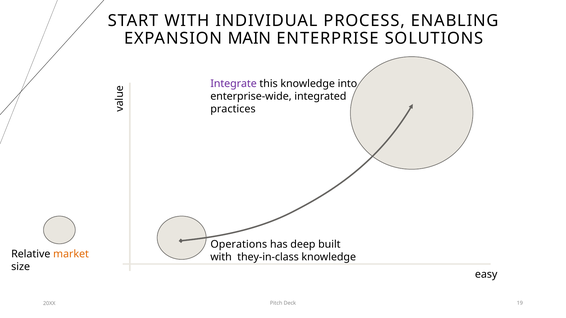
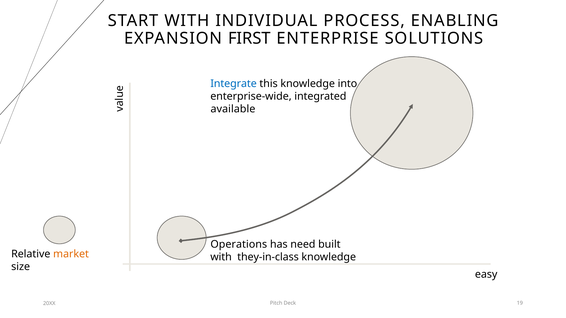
MAIN: MAIN -> FIRST (249, 38)
Integrate colour: purple -> blue (234, 84)
practices: practices -> available (233, 109)
deep: deep -> need (303, 245)
